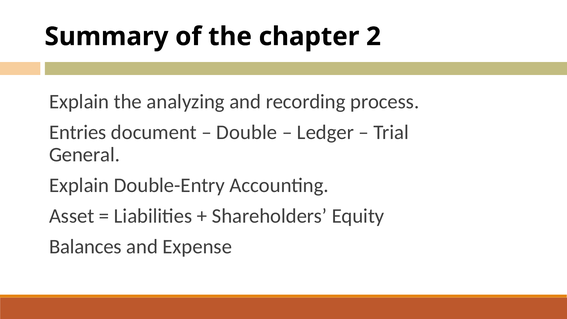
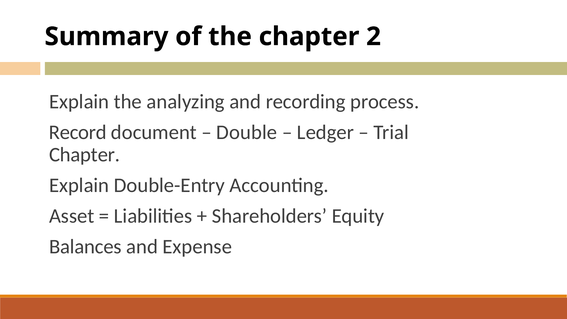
Entries: Entries -> Record (78, 132)
General: General -> Chapter (85, 155)
